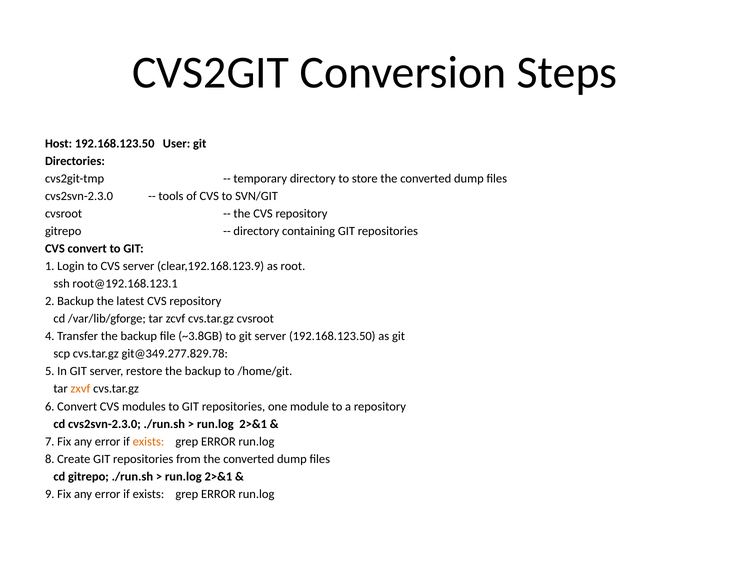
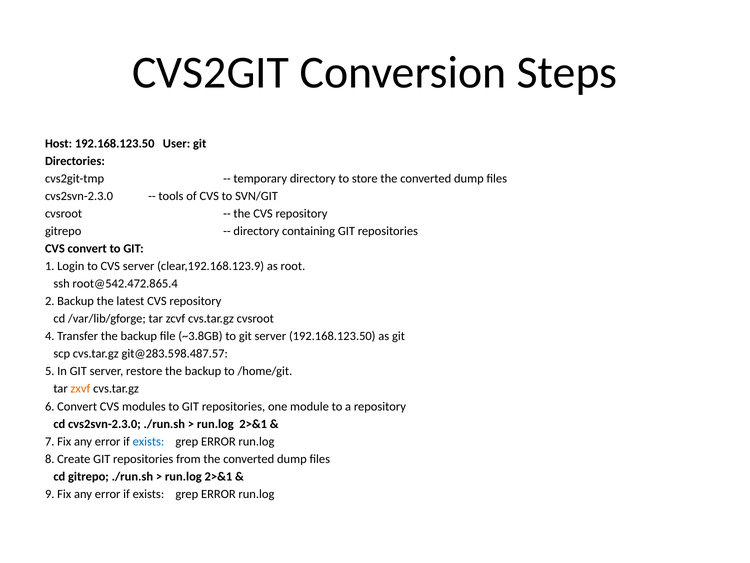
root@192.168.123.1: root@192.168.123.1 -> root@542.472.865.4 (125, 283)
git@349.277.829.78: git@349.277.829.78 -> git@283.598.487.57 (175, 353)
exists colour: orange -> blue (148, 441)
